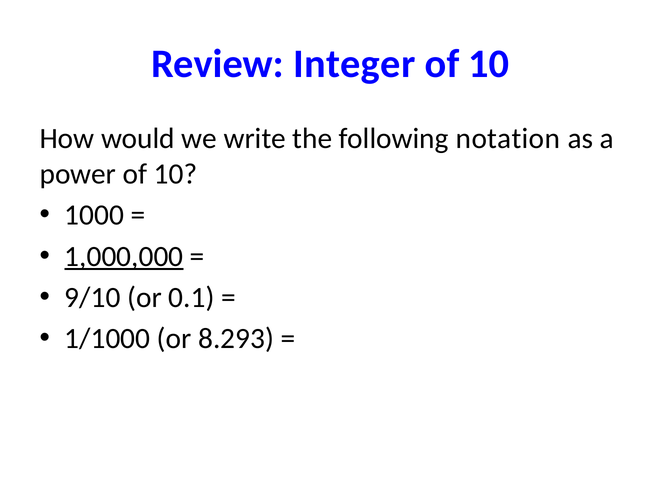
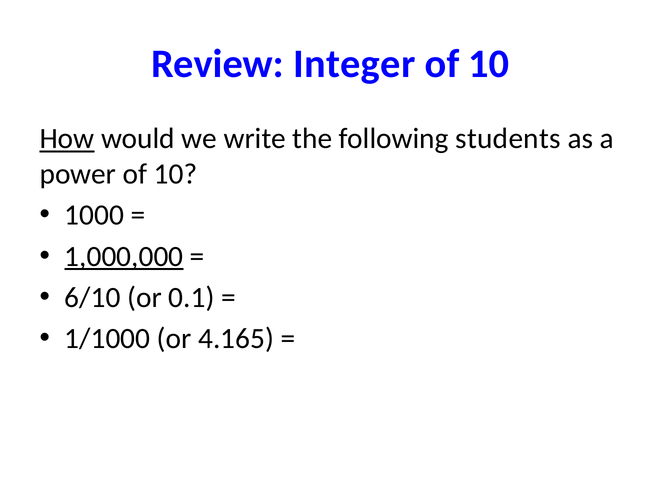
How underline: none -> present (67, 139)
notation: notation -> students (508, 139)
9/10: 9/10 -> 6/10 (92, 297)
8.293: 8.293 -> 4.165 (236, 339)
